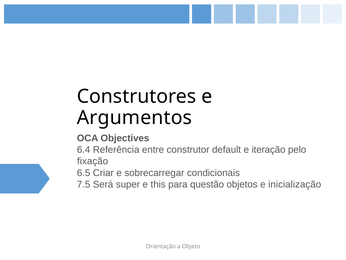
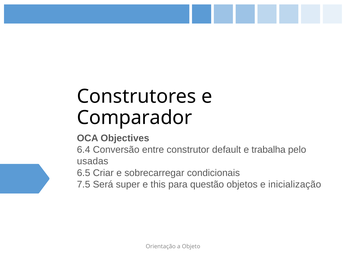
Argumentos: Argumentos -> Comparador (135, 117)
Referência: Referência -> Conversão (116, 149)
iteração: iteração -> trabalha (269, 149)
fixação: fixação -> usadas (93, 161)
